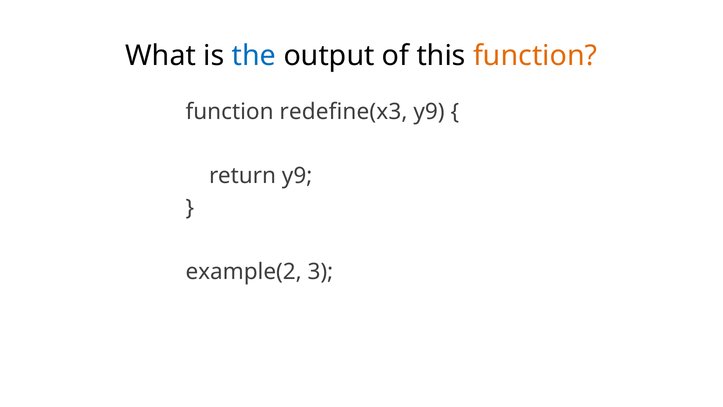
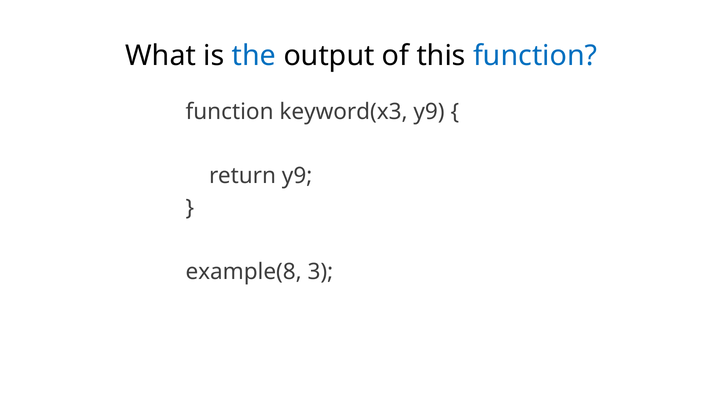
function colour: orange -> blue (535, 56)
redefine(x3: redefine(x3 -> keyword(x3 (344, 112)
example(2: example(2 -> example(8 (244, 271)
